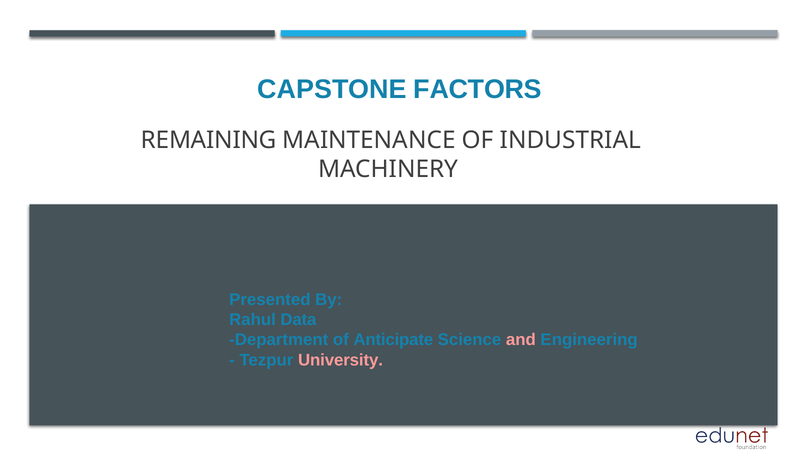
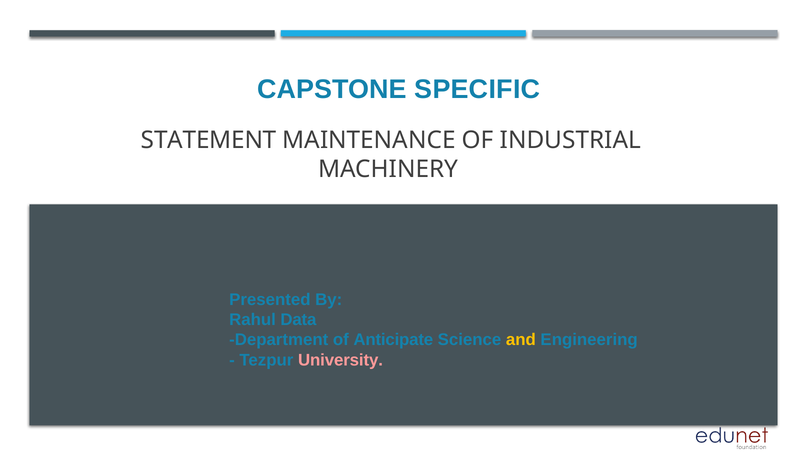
FACTORS: FACTORS -> SPECIFIC (477, 90)
REMAINING: REMAINING -> STATEMENT (209, 140)
and colour: pink -> yellow (521, 340)
